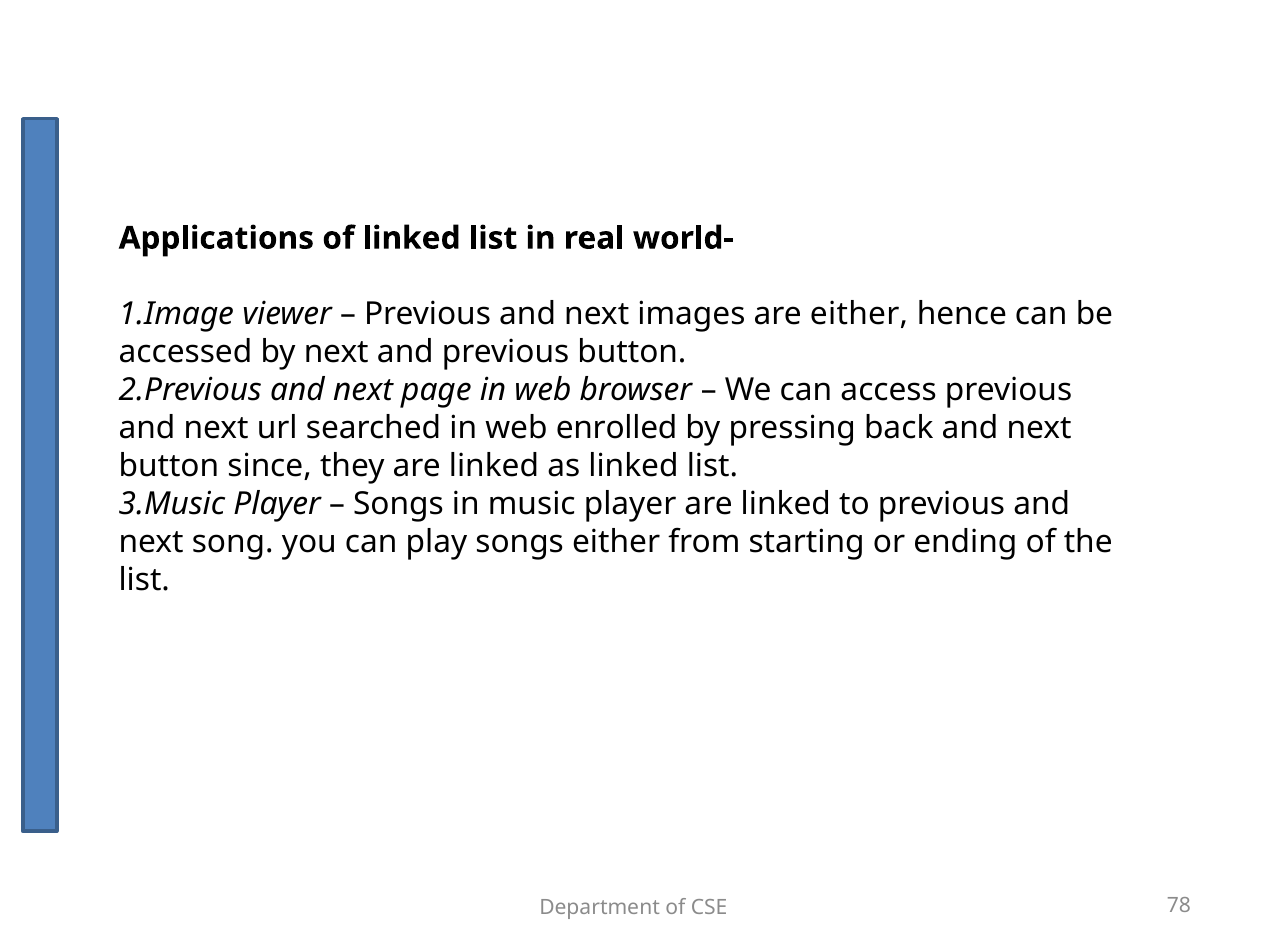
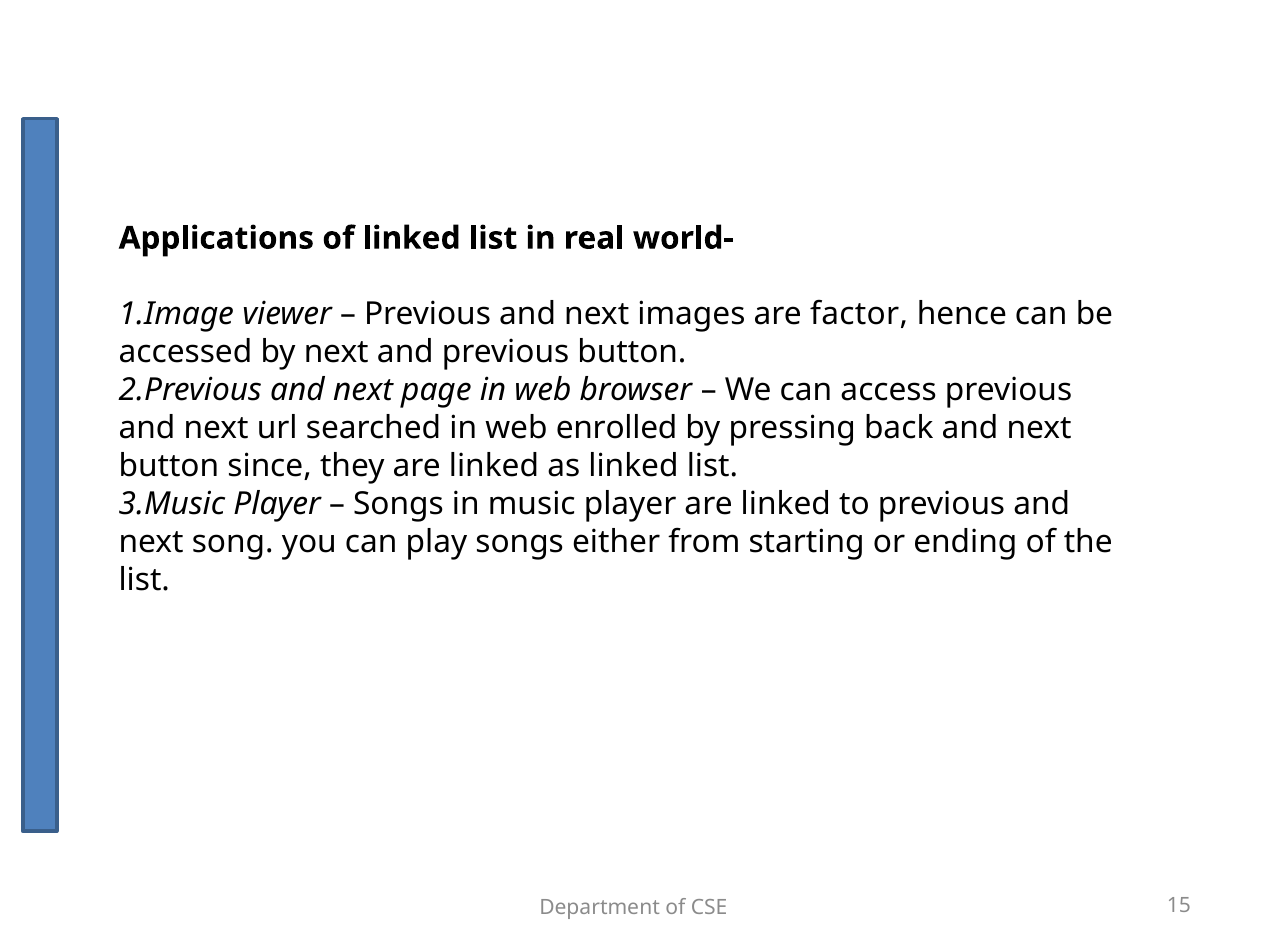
are either: either -> factor (859, 314)
78: 78 -> 15 (1179, 906)
